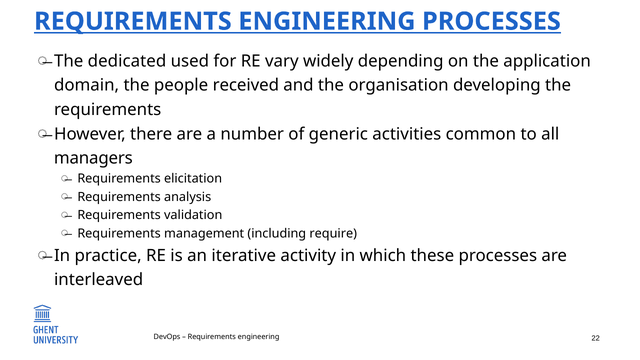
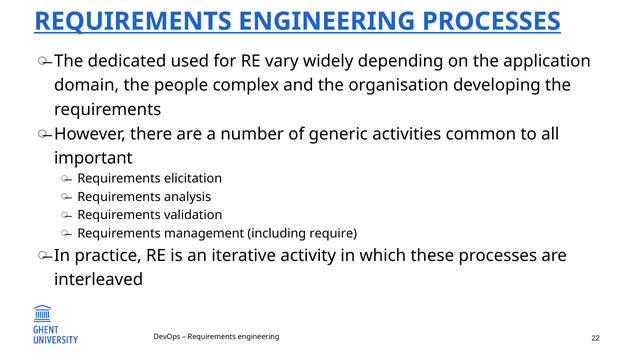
received: received -> complex (246, 85)
managers: managers -> important (93, 158)
